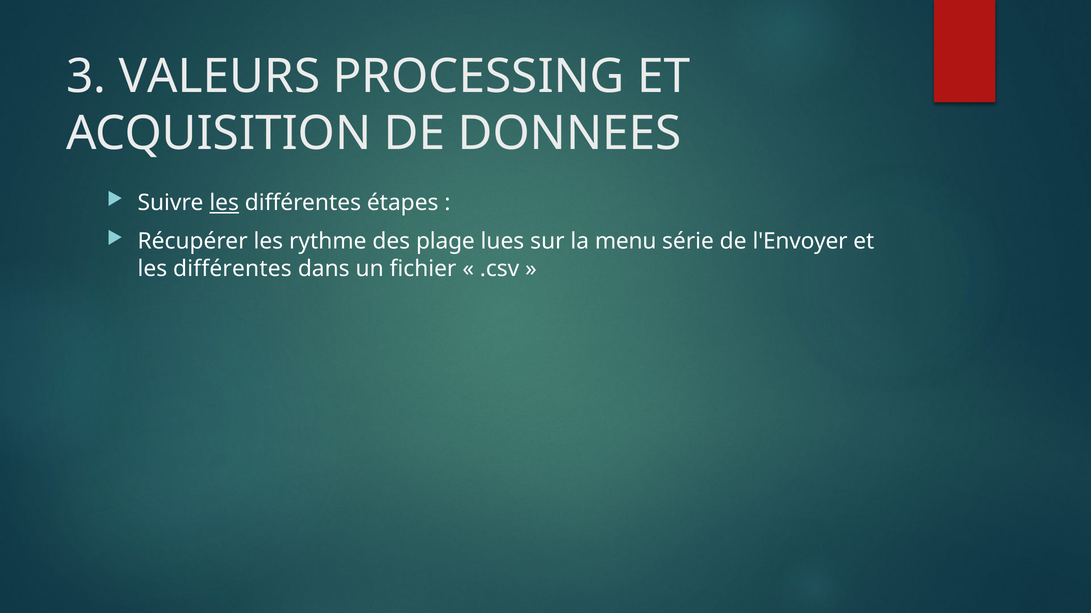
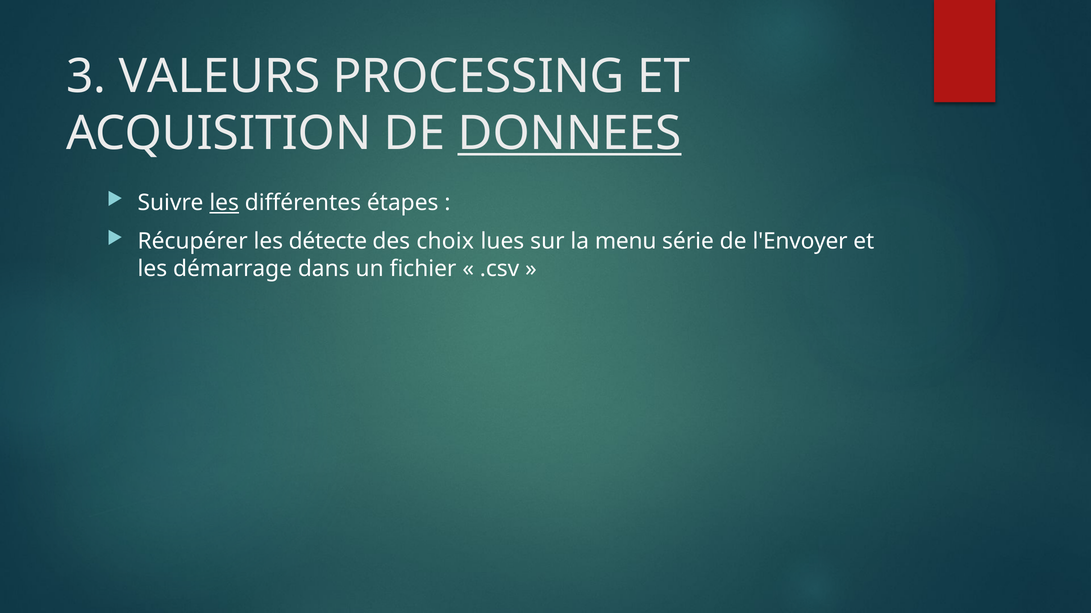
DONNEES underline: none -> present (570, 134)
rythme: rythme -> détecte (328, 242)
plage: plage -> choix (445, 242)
différentes: différentes -> démarrage (233, 269)
